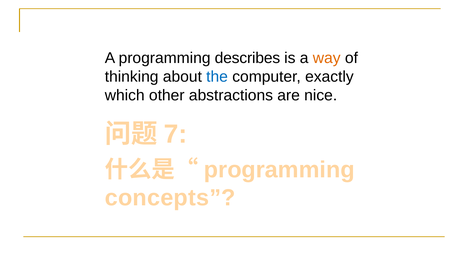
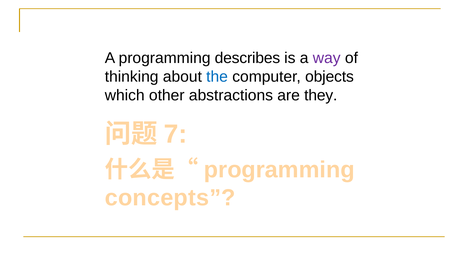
way colour: orange -> purple (327, 58)
exactly: exactly -> objects (329, 77)
nice: nice -> they (321, 96)
